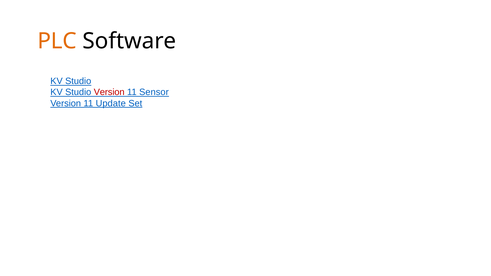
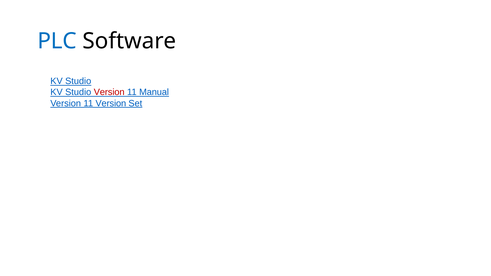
PLC colour: orange -> blue (57, 41)
Sensor: Sensor -> Manual (154, 92)
11 Update: Update -> Version (111, 103)
